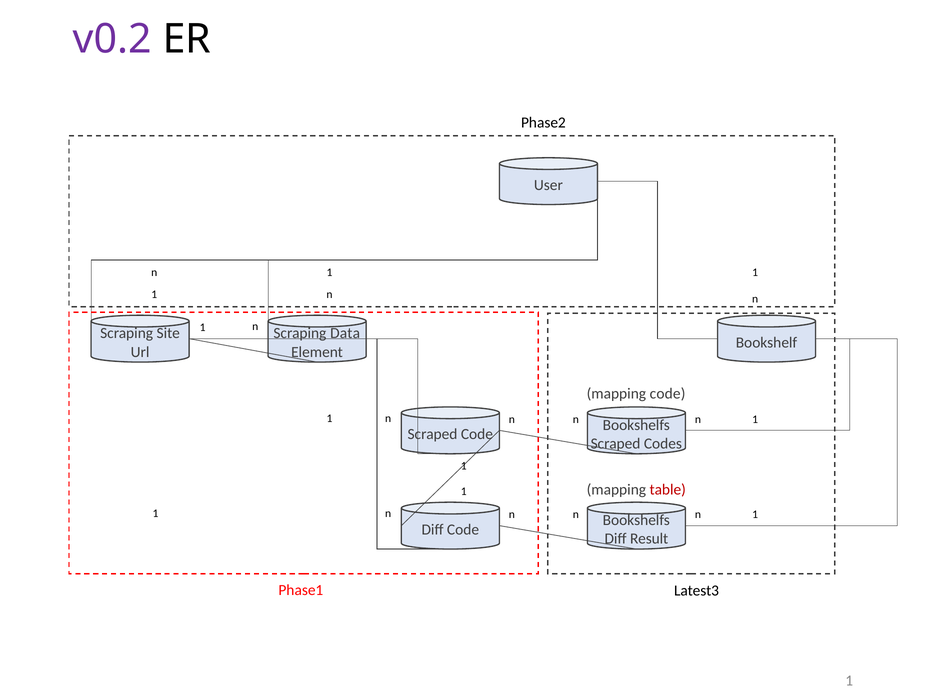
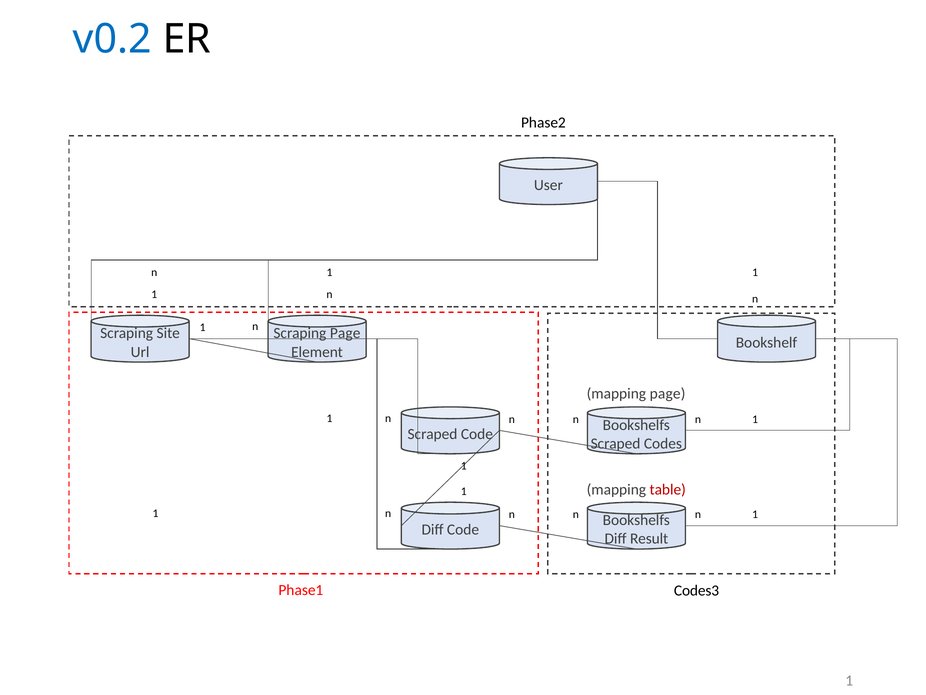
v0.2 colour: purple -> blue (112, 39)
Scraping Data: Data -> Page (345, 333)
mapping code: code -> page (668, 393)
Latest3: Latest3 -> Codes3 (697, 590)
